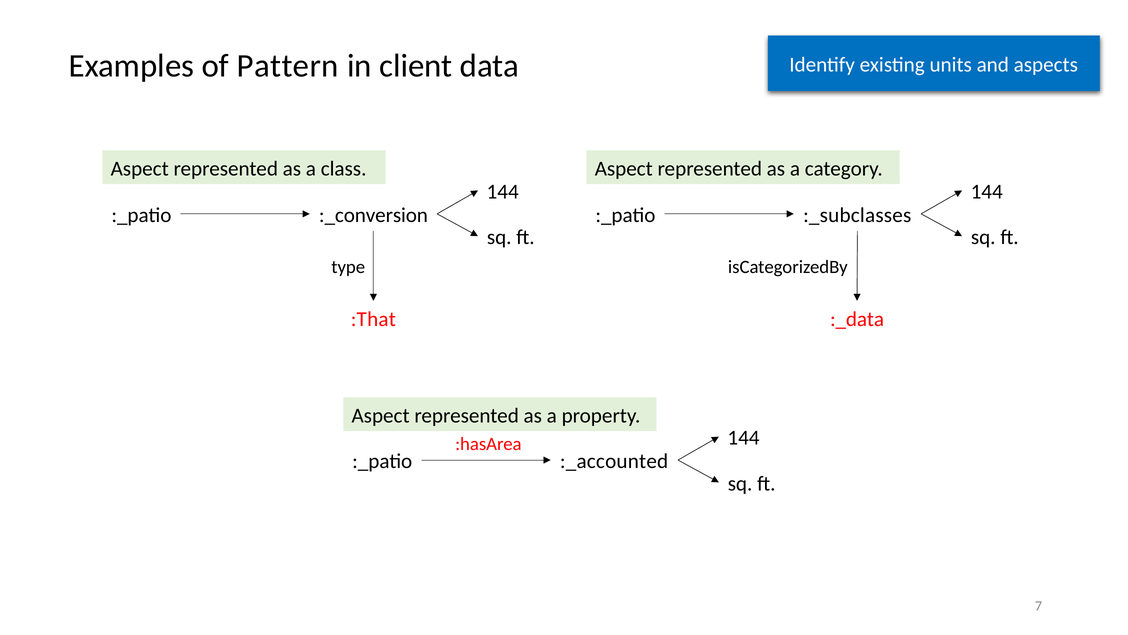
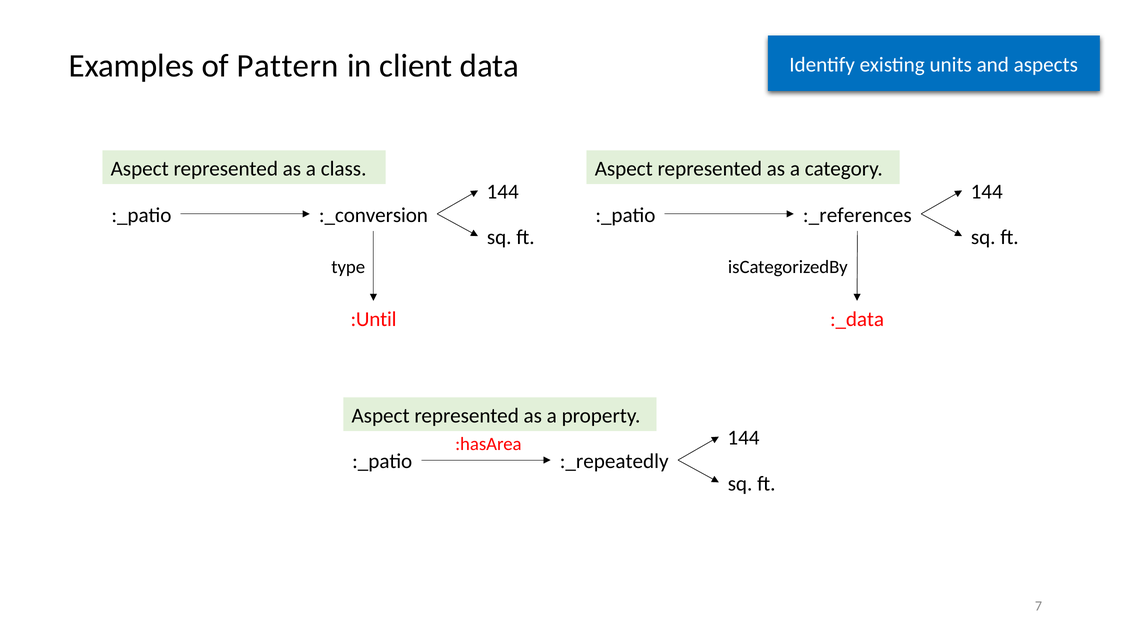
:_subclasses: :_subclasses -> :_references (857, 215)
:That: :That -> :Until (374, 319)
:_accounted: :_accounted -> :_repeatedly (614, 461)
